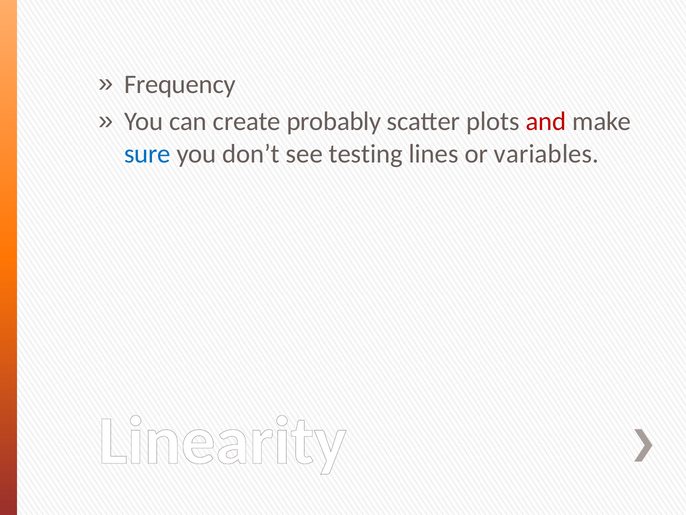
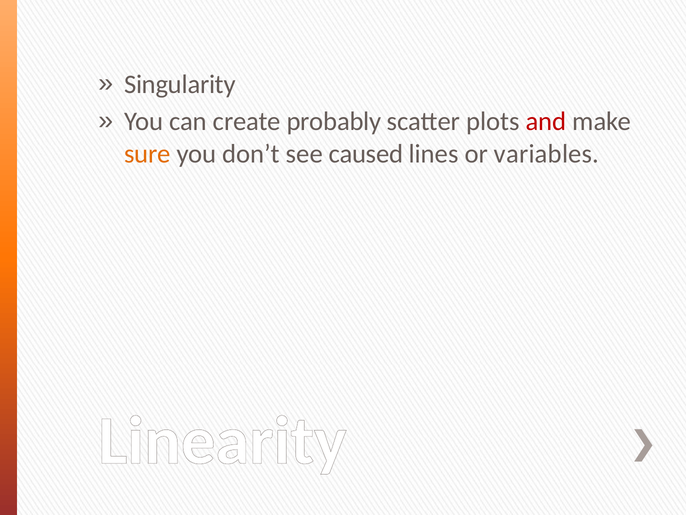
Frequency: Frequency -> Singularity (180, 84)
sure colour: blue -> orange (147, 154)
testing: testing -> caused (366, 154)
